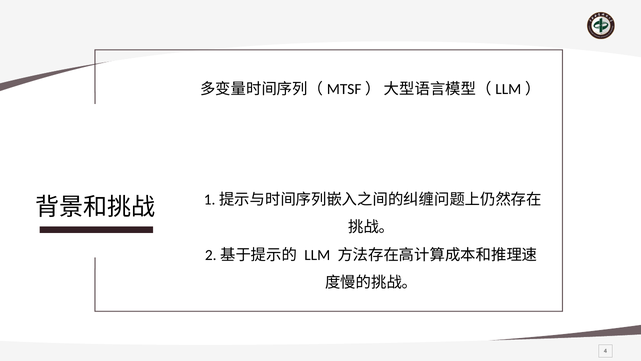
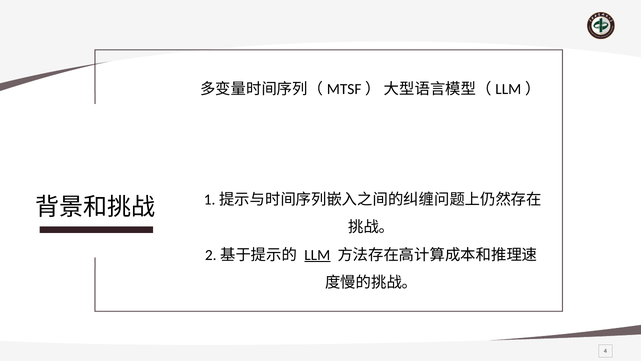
LLM underline: none -> present (317, 255)
